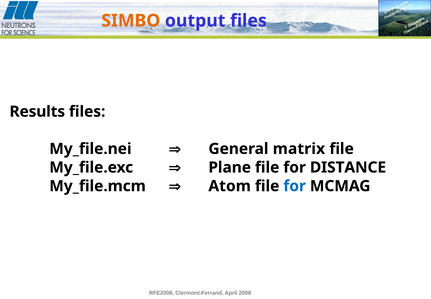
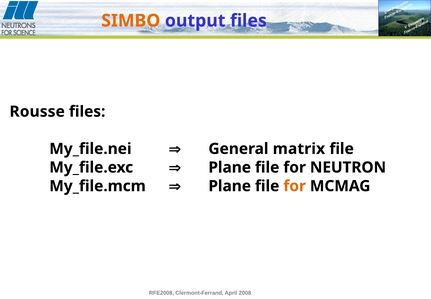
Results: Results -> Rousse (37, 111)
DISTANCE: DISTANCE -> NEUTRON (348, 167)
Atom: Atom -> Plane (230, 186)
for colour: blue -> orange (295, 186)
